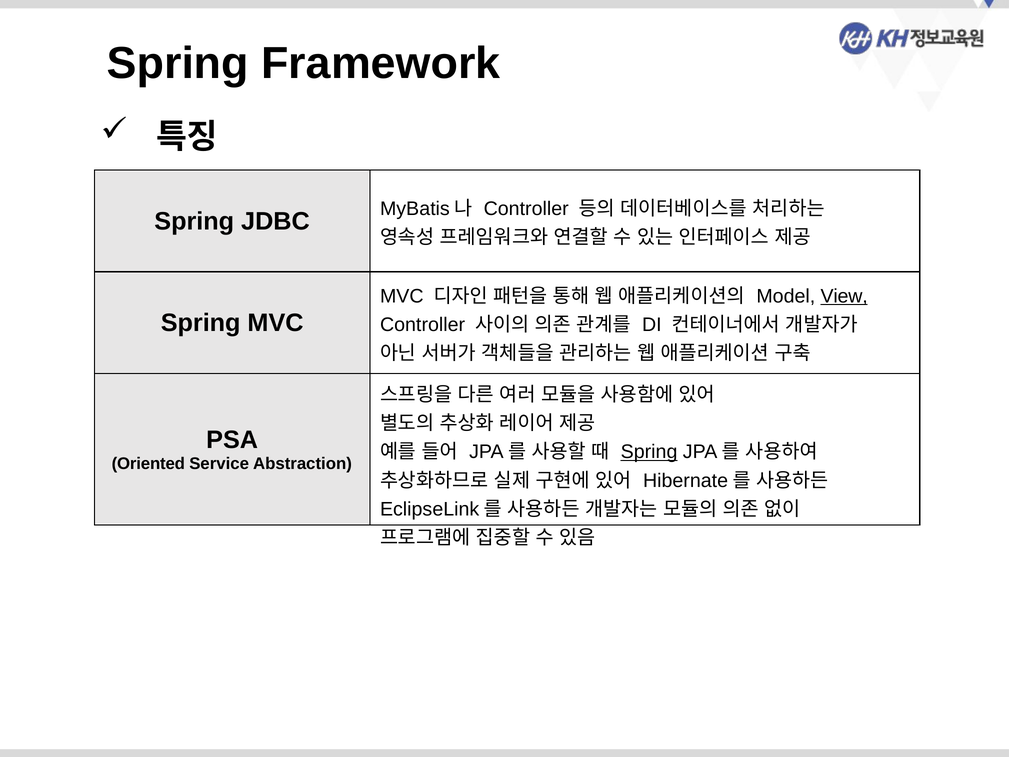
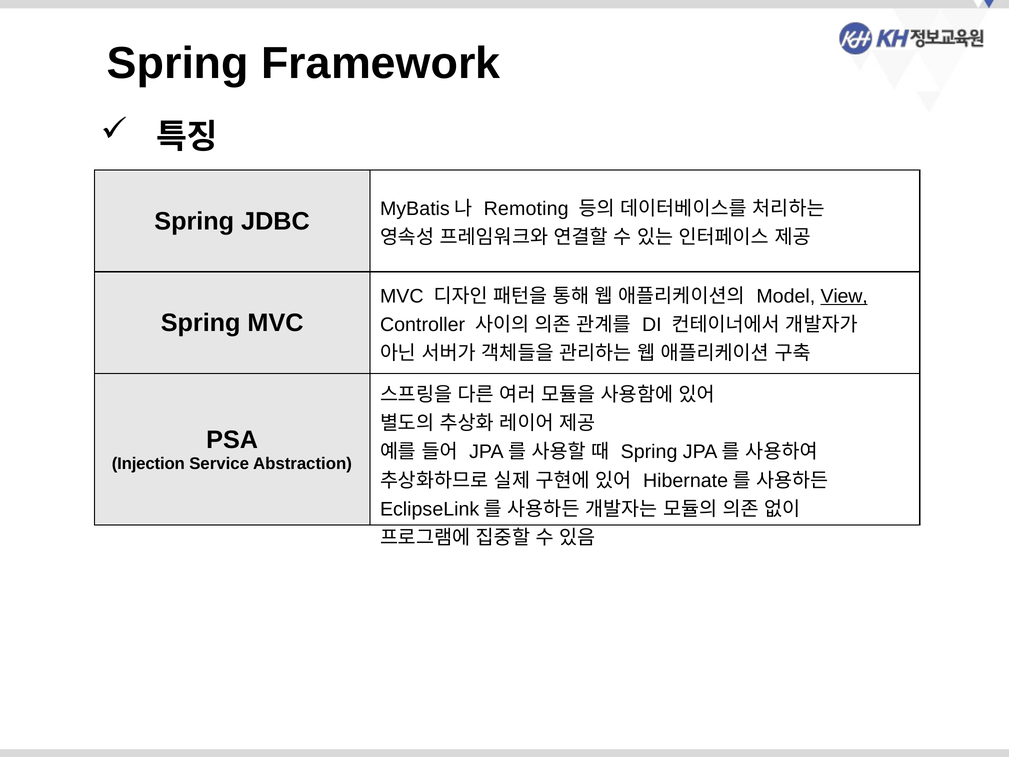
Controller: Controller -> Remoting (526, 209)
Spring underline: present -> none (649, 452)
Oriented: Oriented -> Injection (148, 463)
